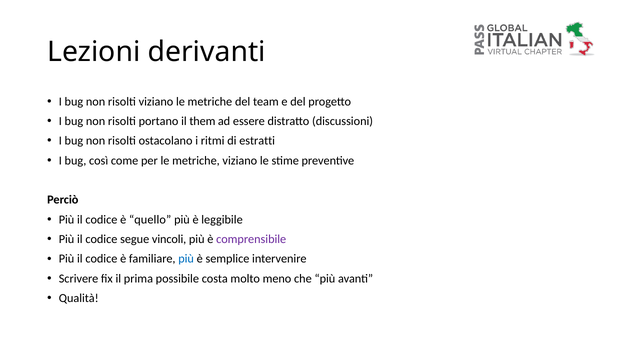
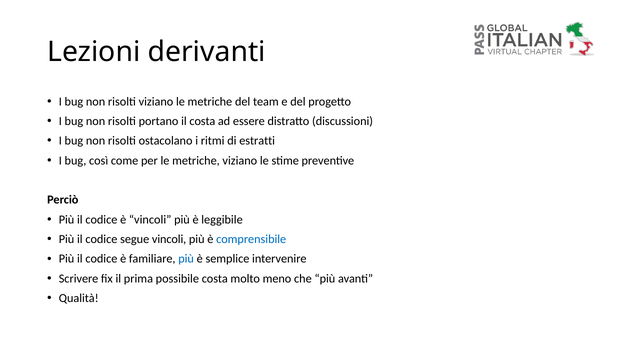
il them: them -> costa (202, 121)
è quello: quello -> vincoli (150, 220)
comprensibile colour: purple -> blue (251, 239)
